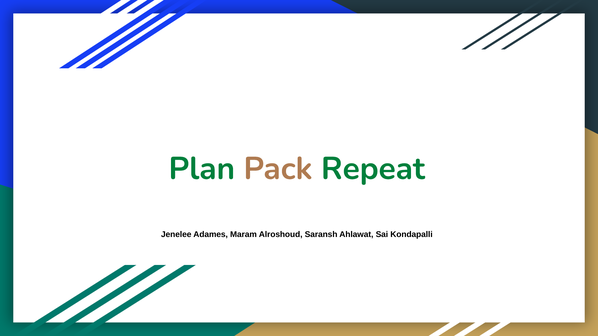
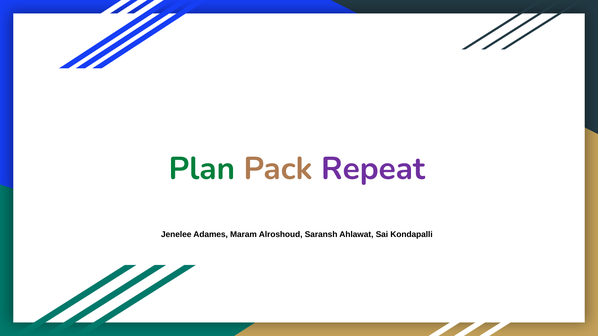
Repeat colour: green -> purple (373, 169)
